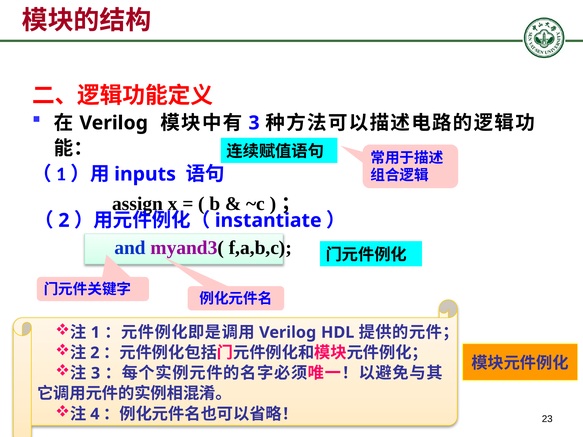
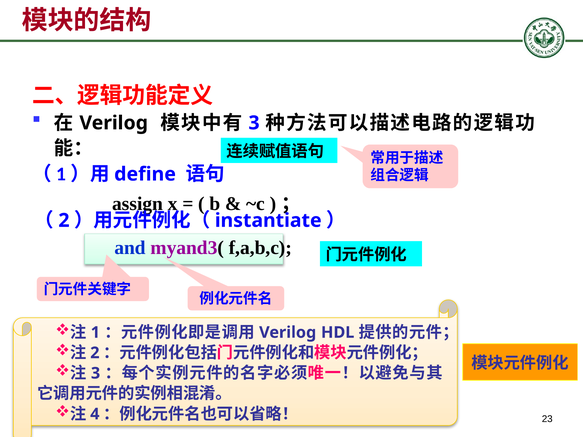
inputs: inputs -> define (145, 174)
